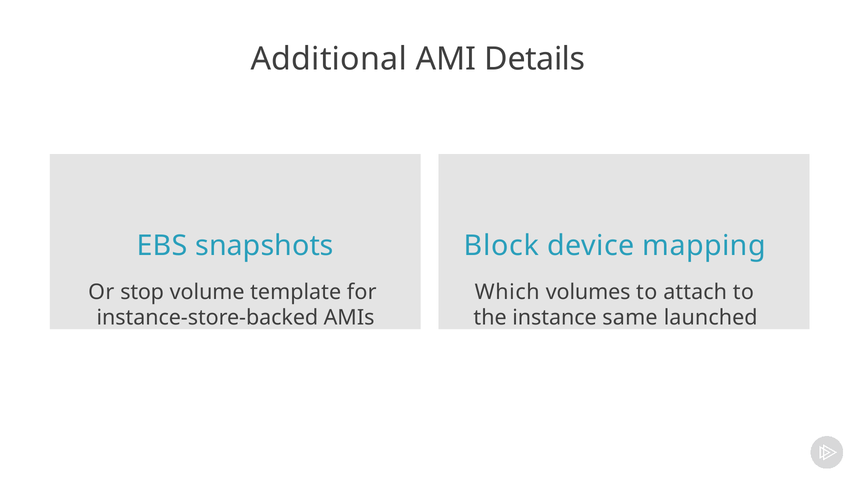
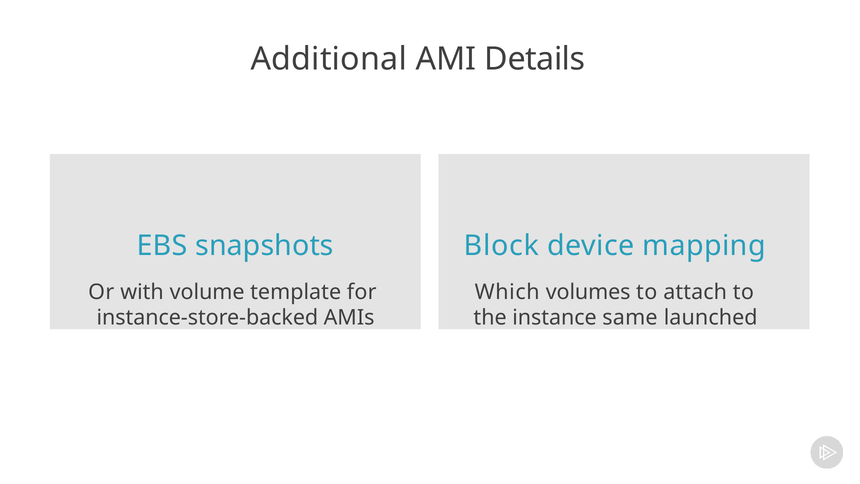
stop: stop -> with (142, 292)
